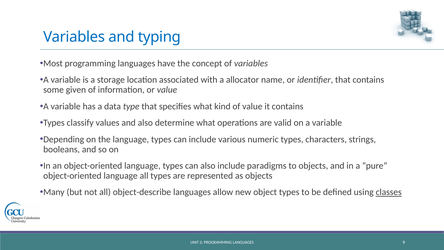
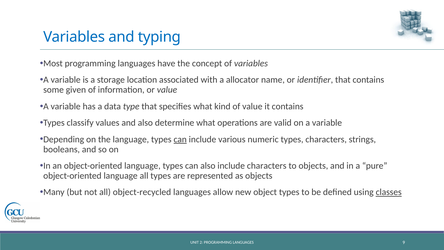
can underline: none -> present (180, 139)
include paradigms: paradigms -> characters (267, 166)
object-describe: object-describe -> object-recycled (142, 192)
